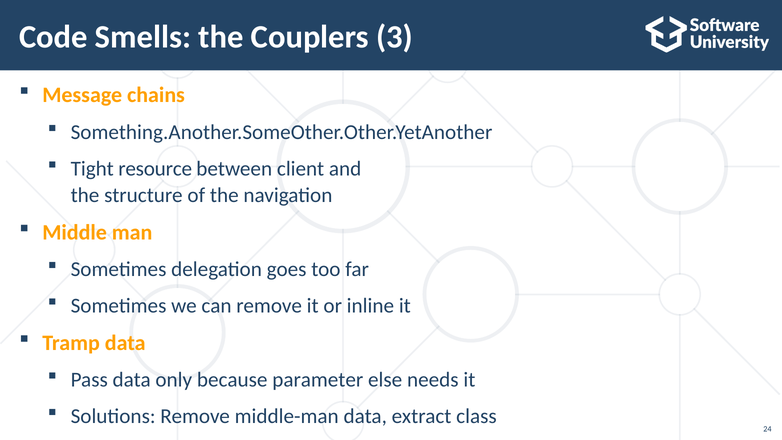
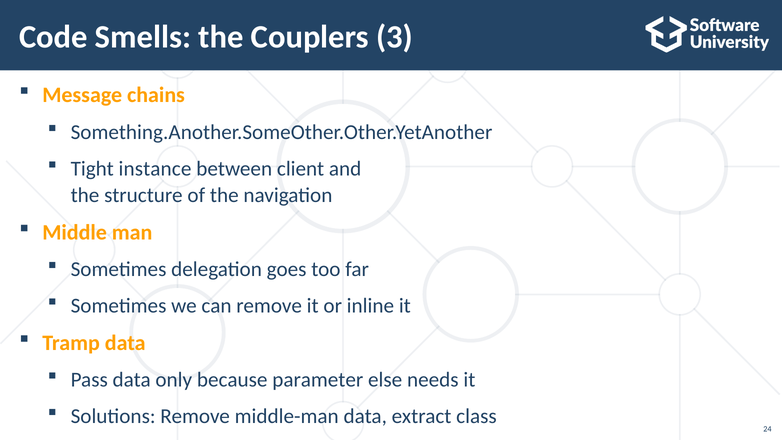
resource: resource -> instance (155, 168)
